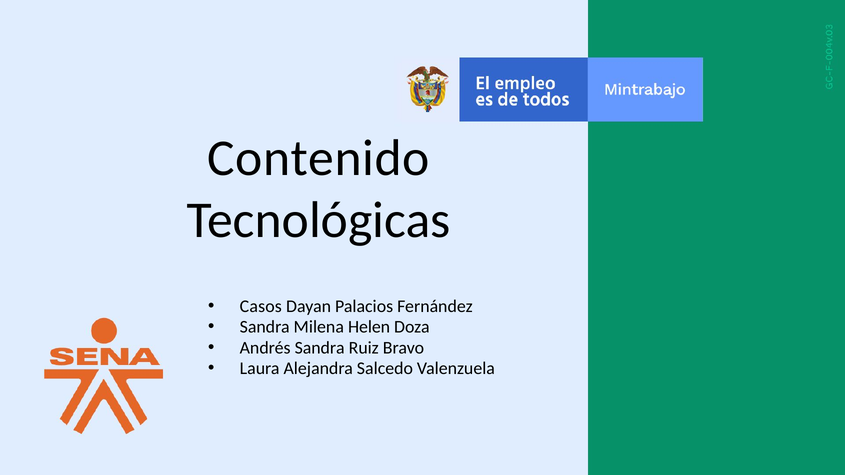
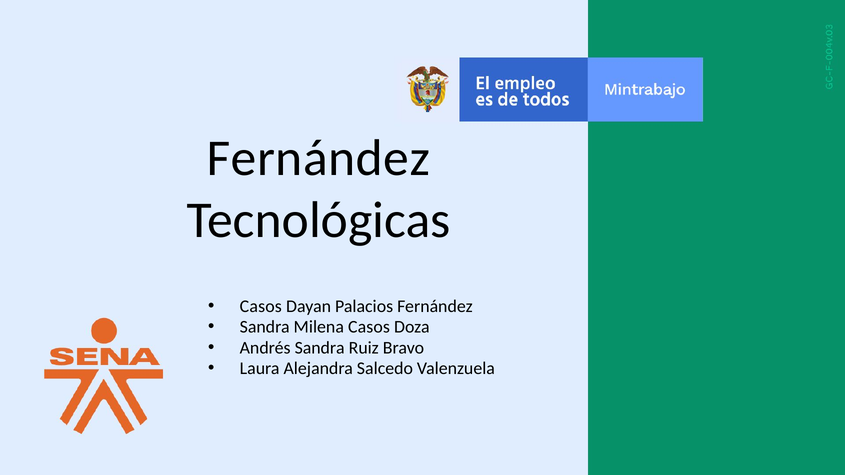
Contenido: Contenido -> Fernández (318, 158)
Milena Helen: Helen -> Casos (369, 327)
